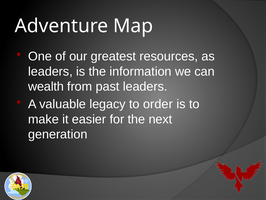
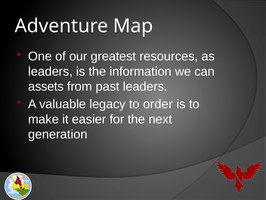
wealth: wealth -> assets (46, 86)
